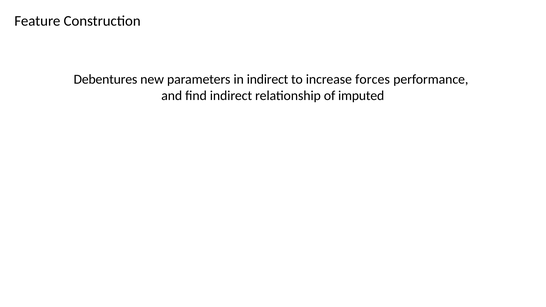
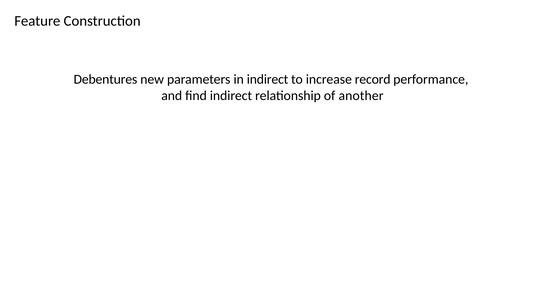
forces: forces -> record (373, 79)
imputed: imputed -> another (361, 96)
